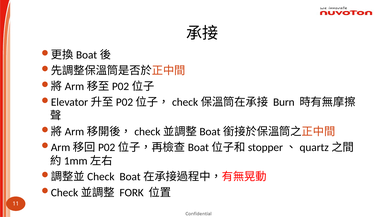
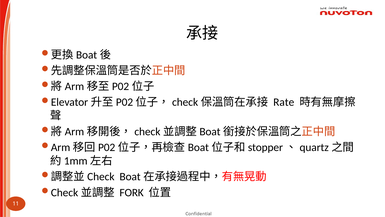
Burn: Burn -> Rate (284, 102)
